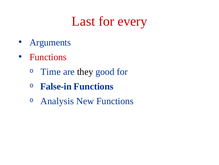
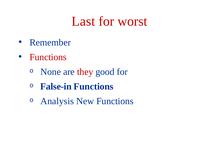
every: every -> worst (132, 21)
Arguments: Arguments -> Remember (50, 42)
Time: Time -> None (51, 71)
they colour: black -> red (85, 71)
